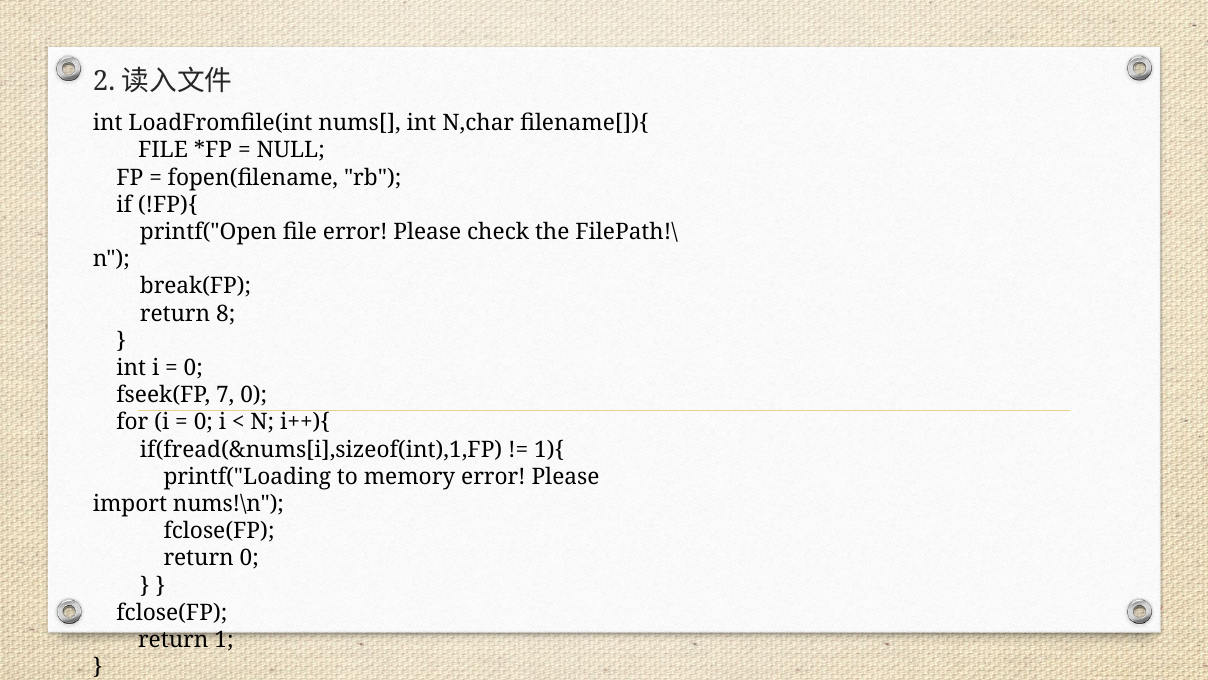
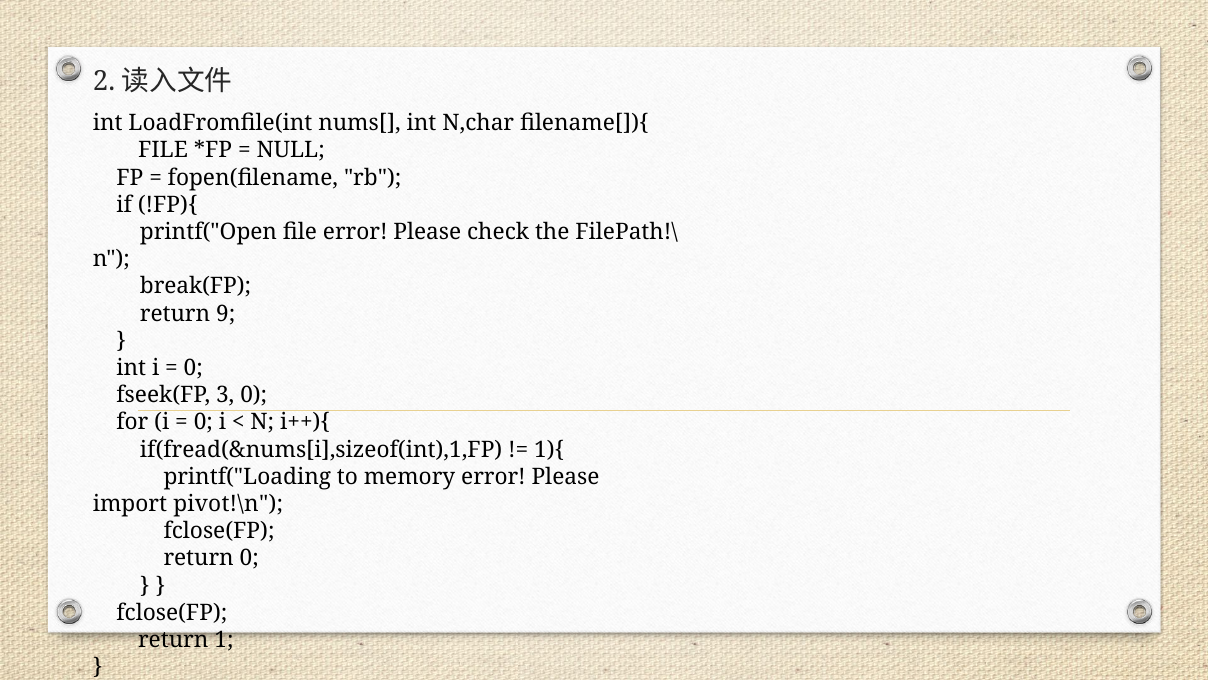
8: 8 -> 9 (226, 313)
7: 7 -> 3 (225, 395)
nums!\n: nums!\n -> pivot!\n (228, 504)
